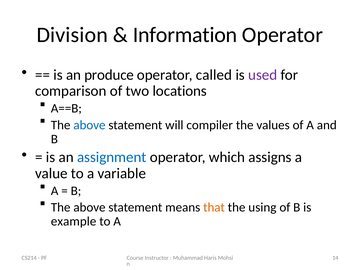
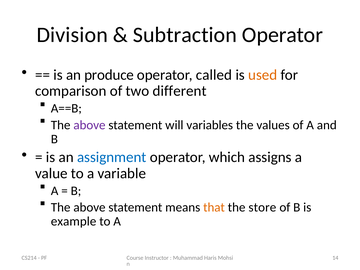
Information: Information -> Subtraction (185, 35)
used colour: purple -> orange (263, 75)
locations: locations -> different (180, 91)
above colour: blue -> purple (89, 125)
compiler: compiler -> variables (210, 125)
using: using -> store (262, 207)
